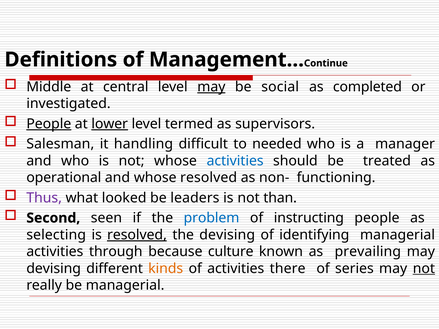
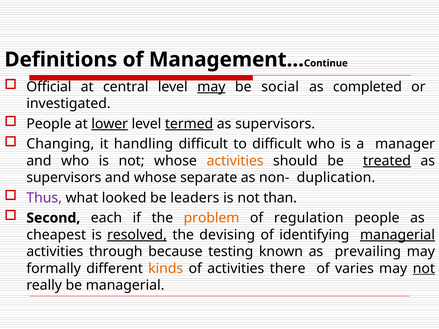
Middle: Middle -> Official (49, 87)
People underline: present -> none (49, 124)
termed underline: none -> present (189, 124)
Salesman: Salesman -> Changing (60, 144)
to needed: needed -> difficult (277, 144)
activities colour: blue -> orange (235, 161)
treated underline: none -> present (387, 161)
operational: operational -> supervisors (64, 178)
whose resolved: resolved -> separate (209, 178)
functioning: functioning -> duplication (336, 178)
seen: seen -> each (106, 218)
problem colour: blue -> orange (212, 218)
instructing: instructing -> regulation (309, 218)
selecting: selecting -> cheapest (56, 235)
managerial underline: none -> present (398, 235)
culture: culture -> testing (231, 252)
devising: devising -> formally (54, 269)
series: series -> varies (354, 269)
